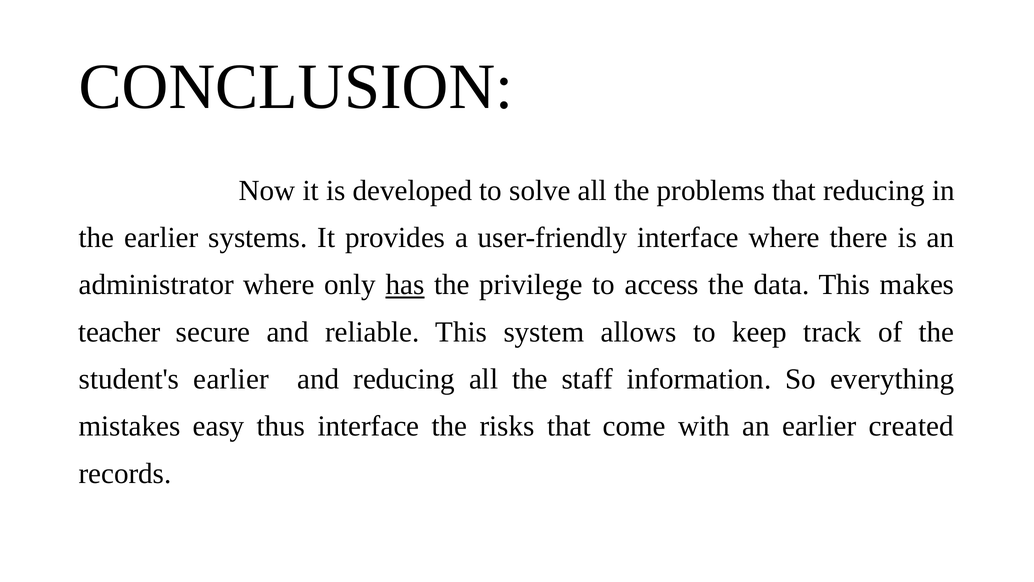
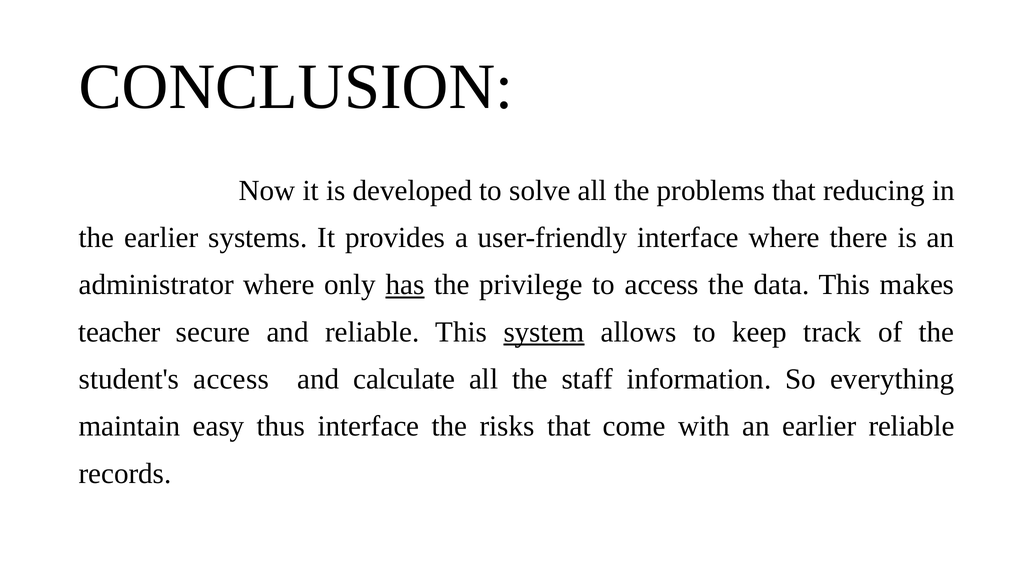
system underline: none -> present (544, 332)
student's earlier: earlier -> access (231, 379)
and reducing: reducing -> calculate (404, 379)
mistakes: mistakes -> maintain (130, 426)
earlier created: created -> reliable (912, 426)
